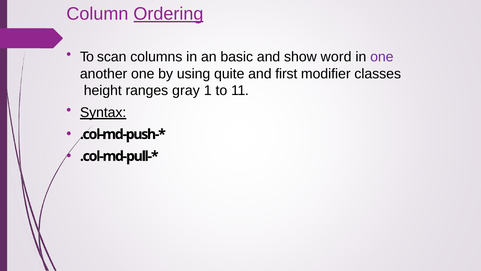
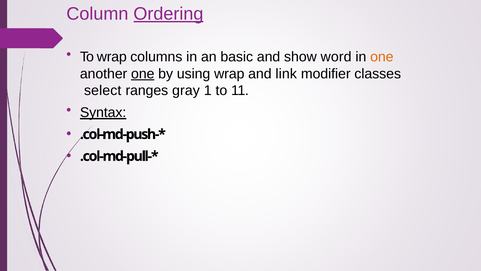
To scan: scan -> wrap (112, 57)
one colour: purple -> orange (382, 57)
one underline: none -> present (143, 74)
using quite: quite -> wrap (229, 74)
first: first -> link (286, 74)
height: height -> select (103, 90)
